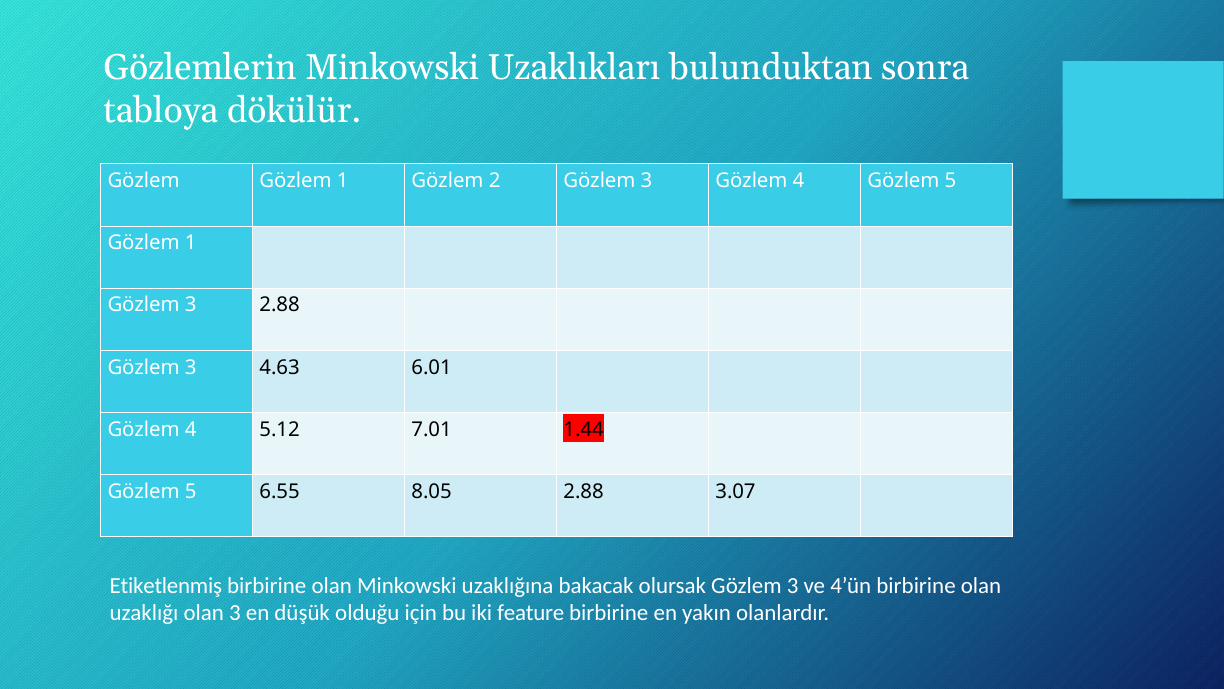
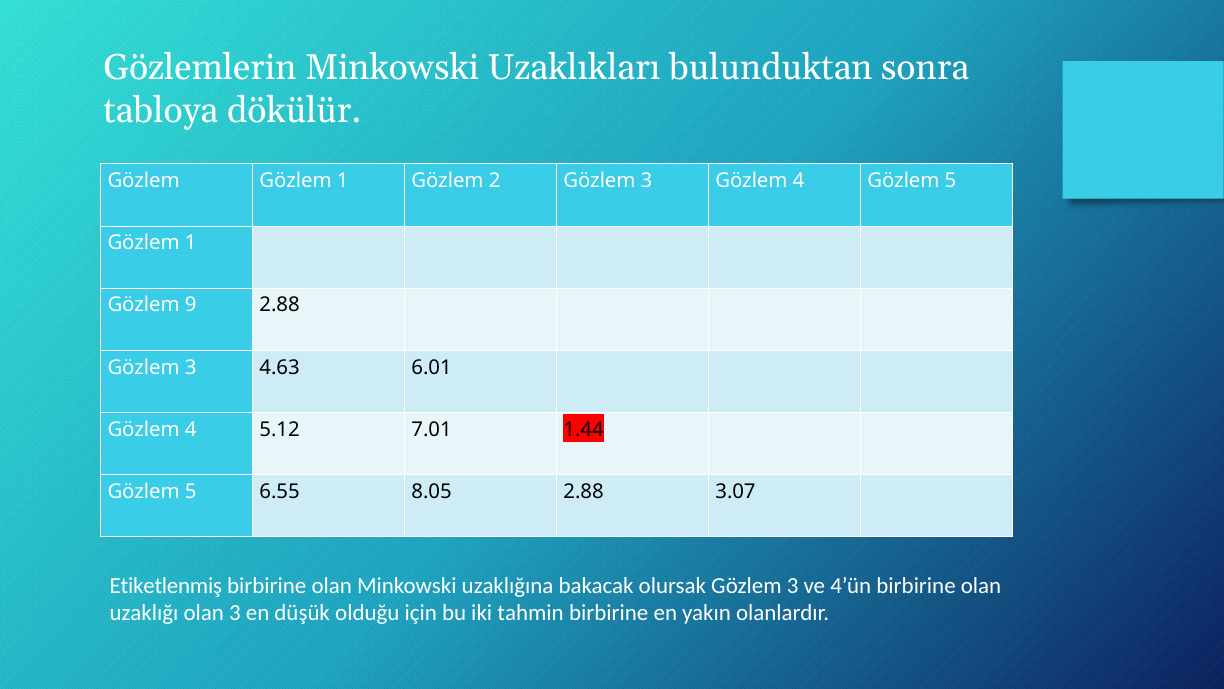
3: 3 -> 9 (191, 305)
feature: feature -> tahmin (531, 613)
